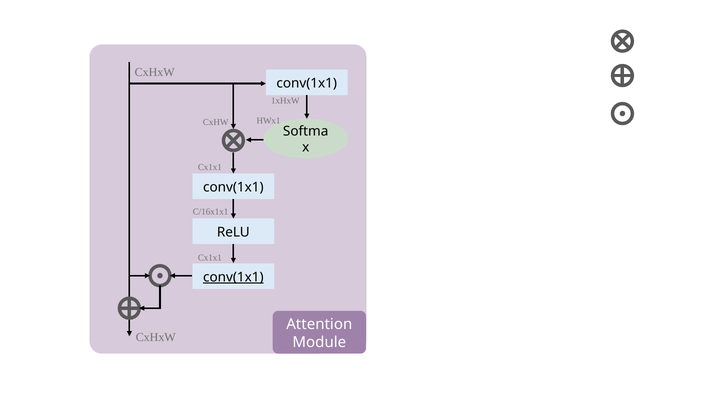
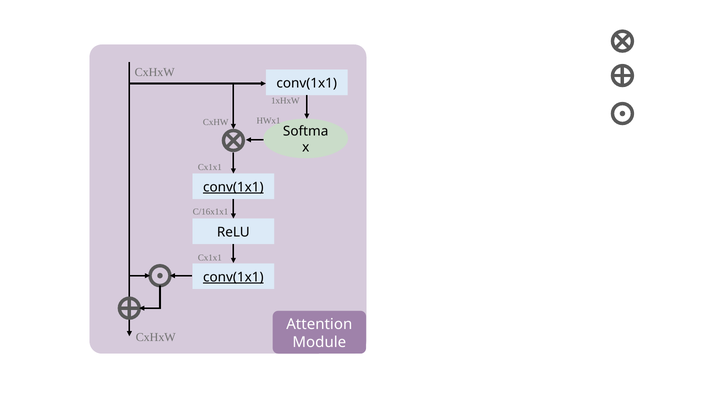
conv(1x1 underline: none -> present (233, 187)
